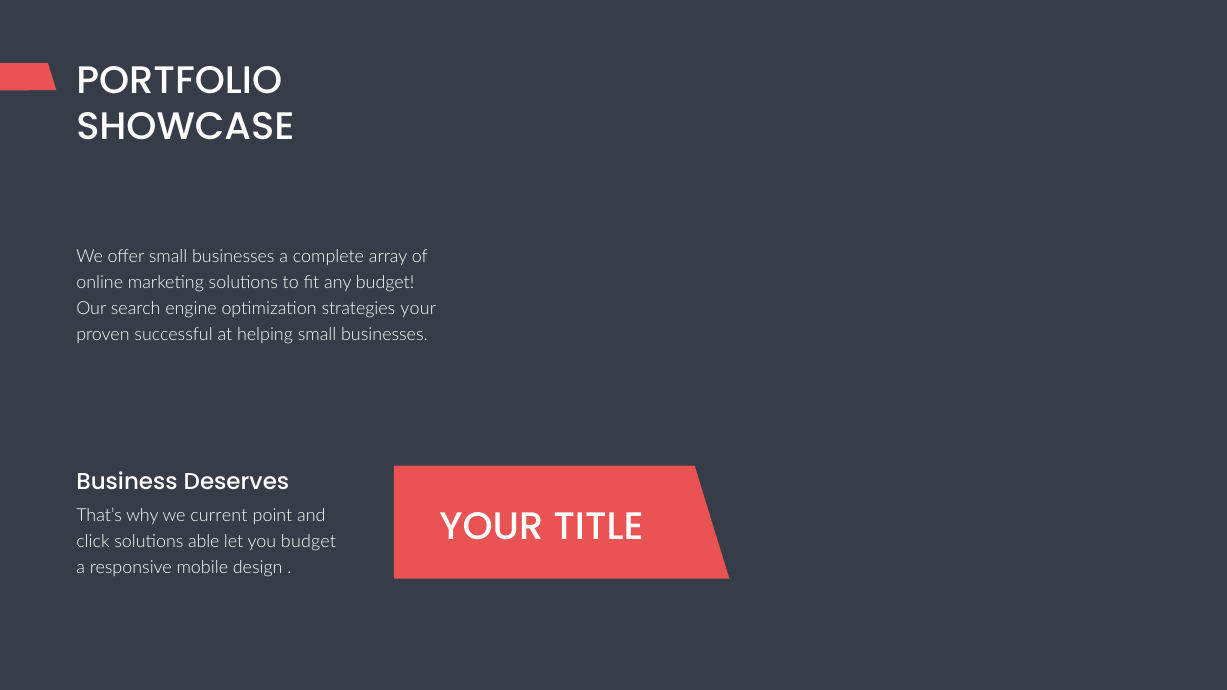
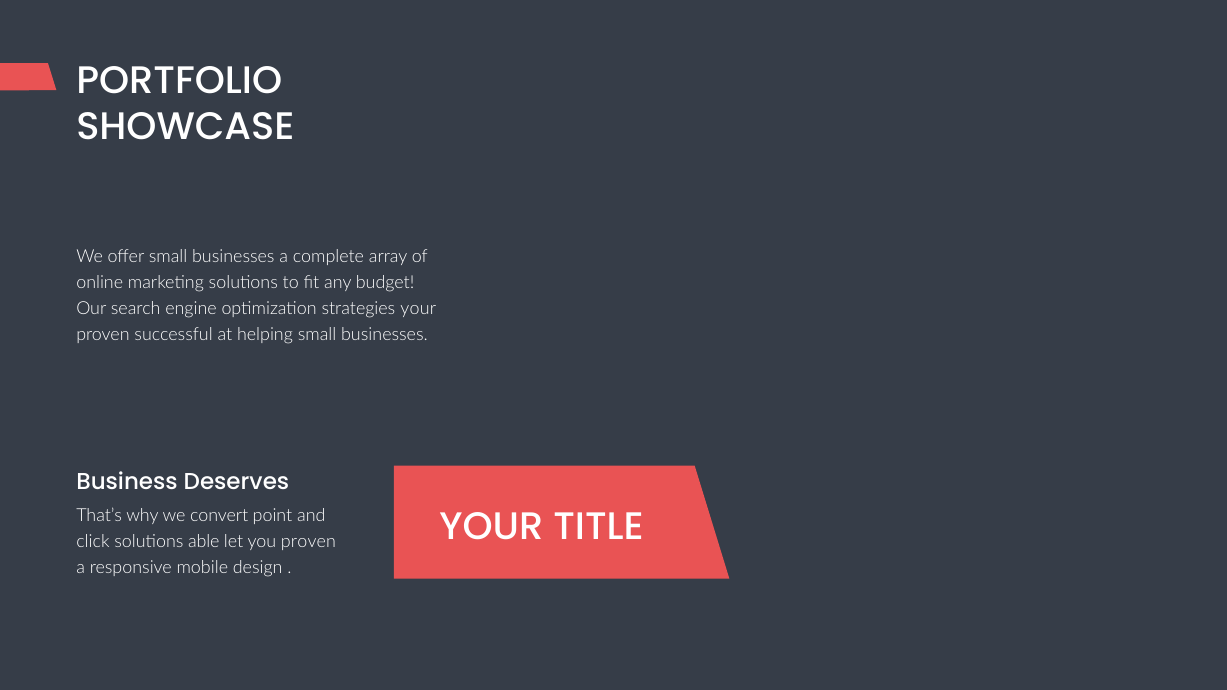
current: current -> convert (219, 516)
you budget: budget -> proven (308, 542)
